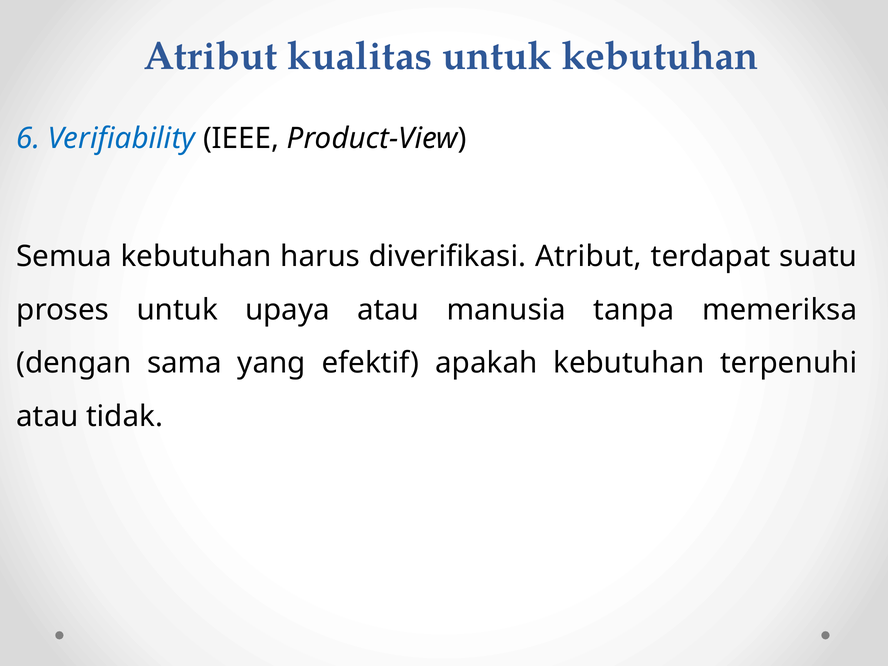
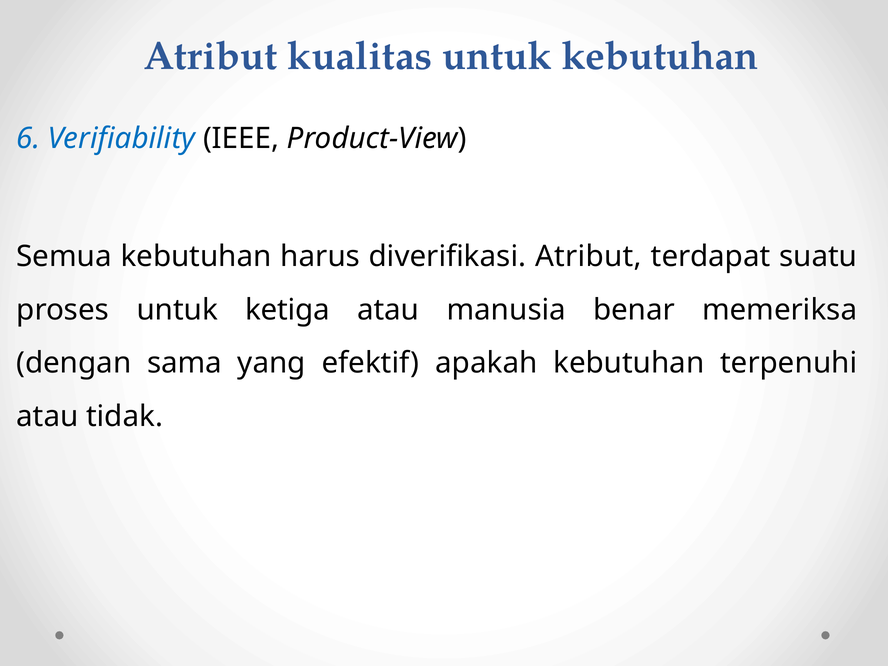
upaya: upaya -> ketiga (287, 310)
tanpa: tanpa -> benar (634, 310)
